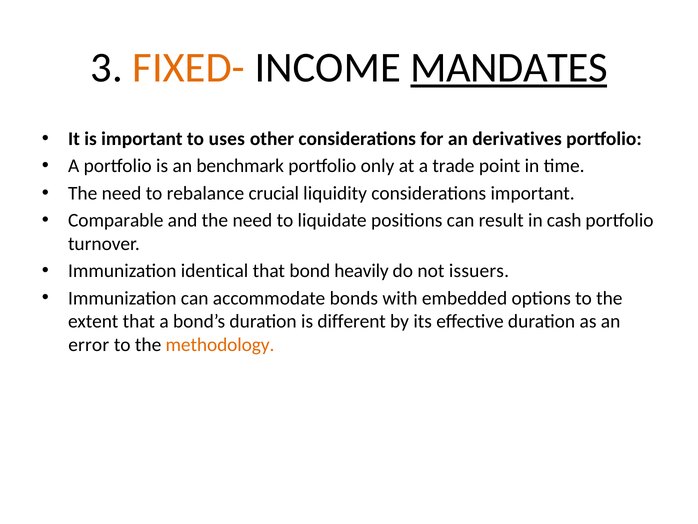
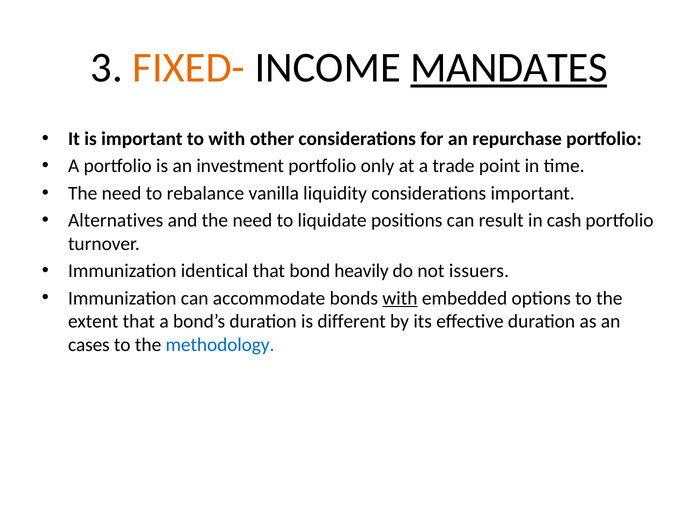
to uses: uses -> with (227, 139)
derivatives: derivatives -> repurchase (517, 139)
benchmark: benchmark -> investment (240, 166)
crucial: crucial -> vanilla (274, 193)
Comparable: Comparable -> Alternatives (116, 220)
with underline: none -> present (400, 298)
error: error -> cases (89, 344)
methodology colour: orange -> blue (220, 344)
